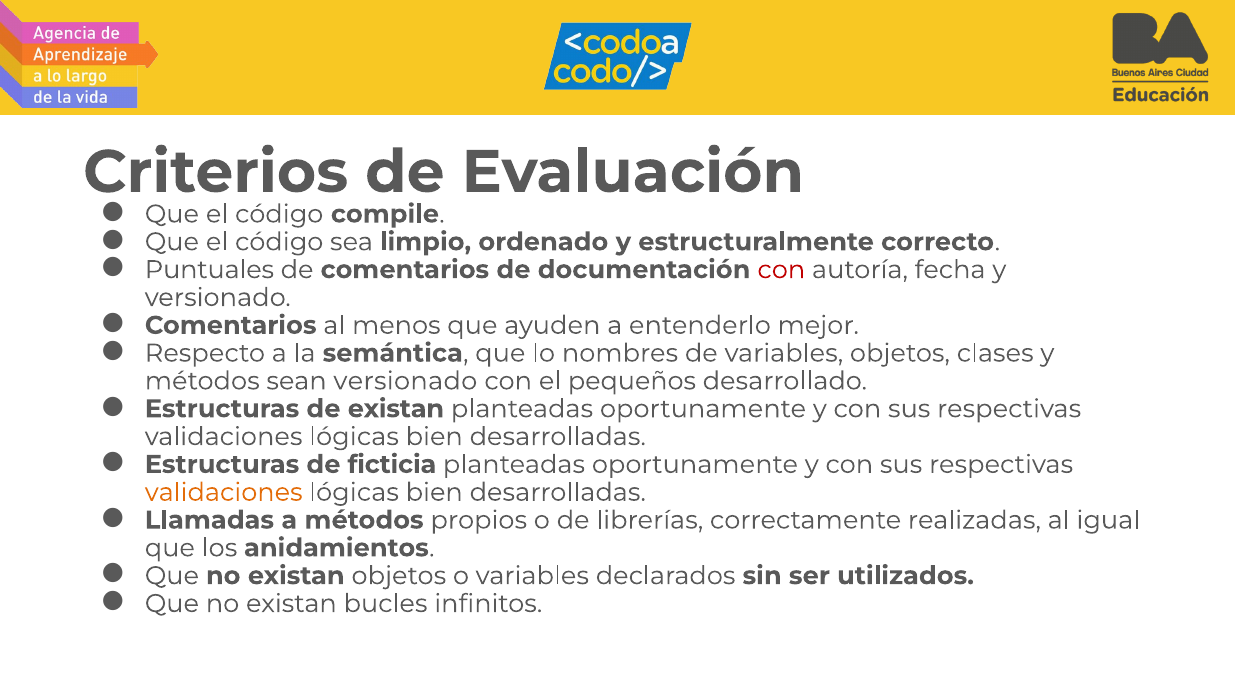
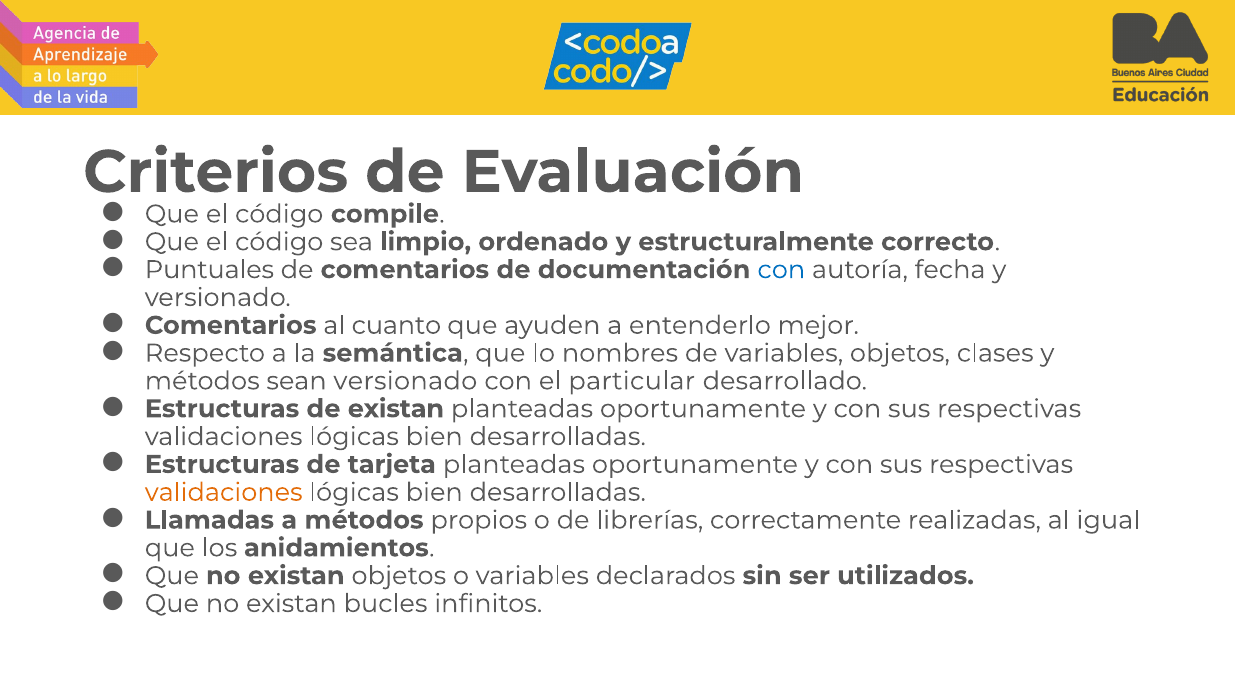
con colour: red -> blue (781, 270)
menos: menos -> cuanto (396, 325)
pequeños: pequeños -> particular (632, 381)
ficticia: ficticia -> tarjeta (392, 464)
